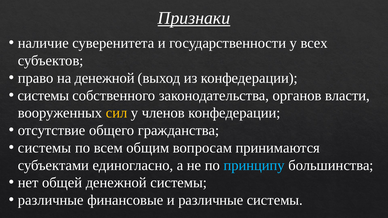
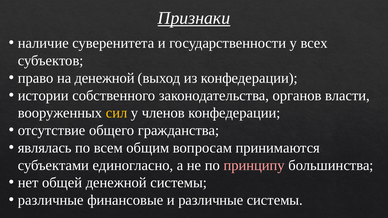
системы: системы -> истории (43, 96)
системы: системы -> являлась (45, 148)
принципу colour: light blue -> pink (254, 165)
